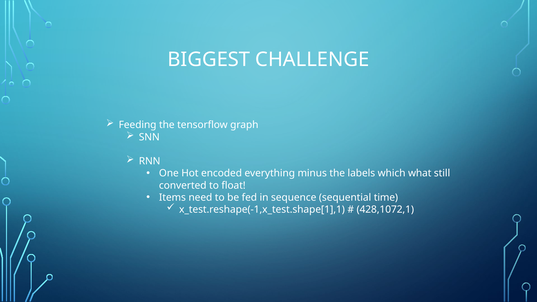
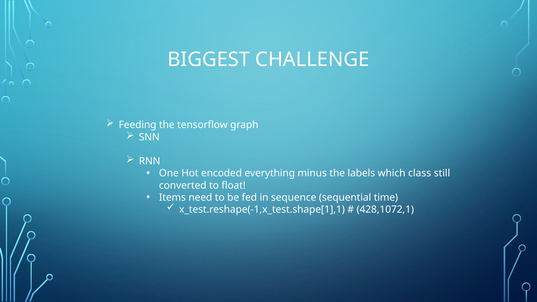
what: what -> class (420, 173)
